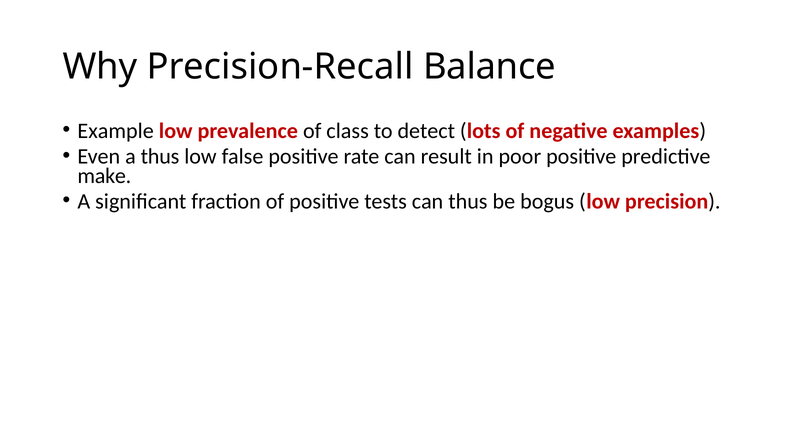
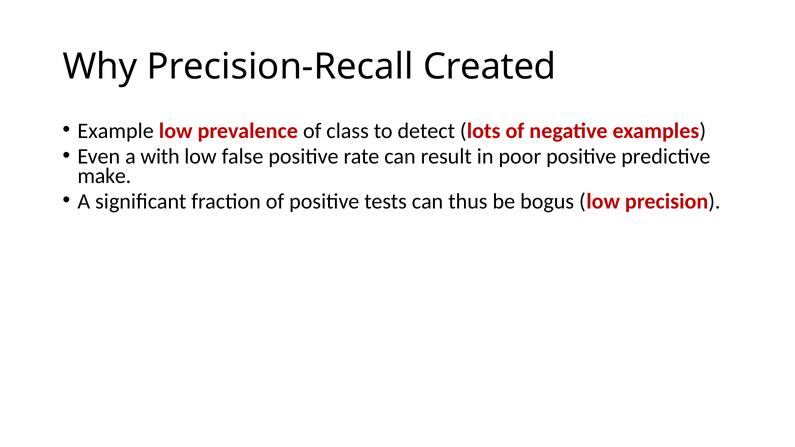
Balance: Balance -> Created (490, 67)
a thus: thus -> with (160, 157)
